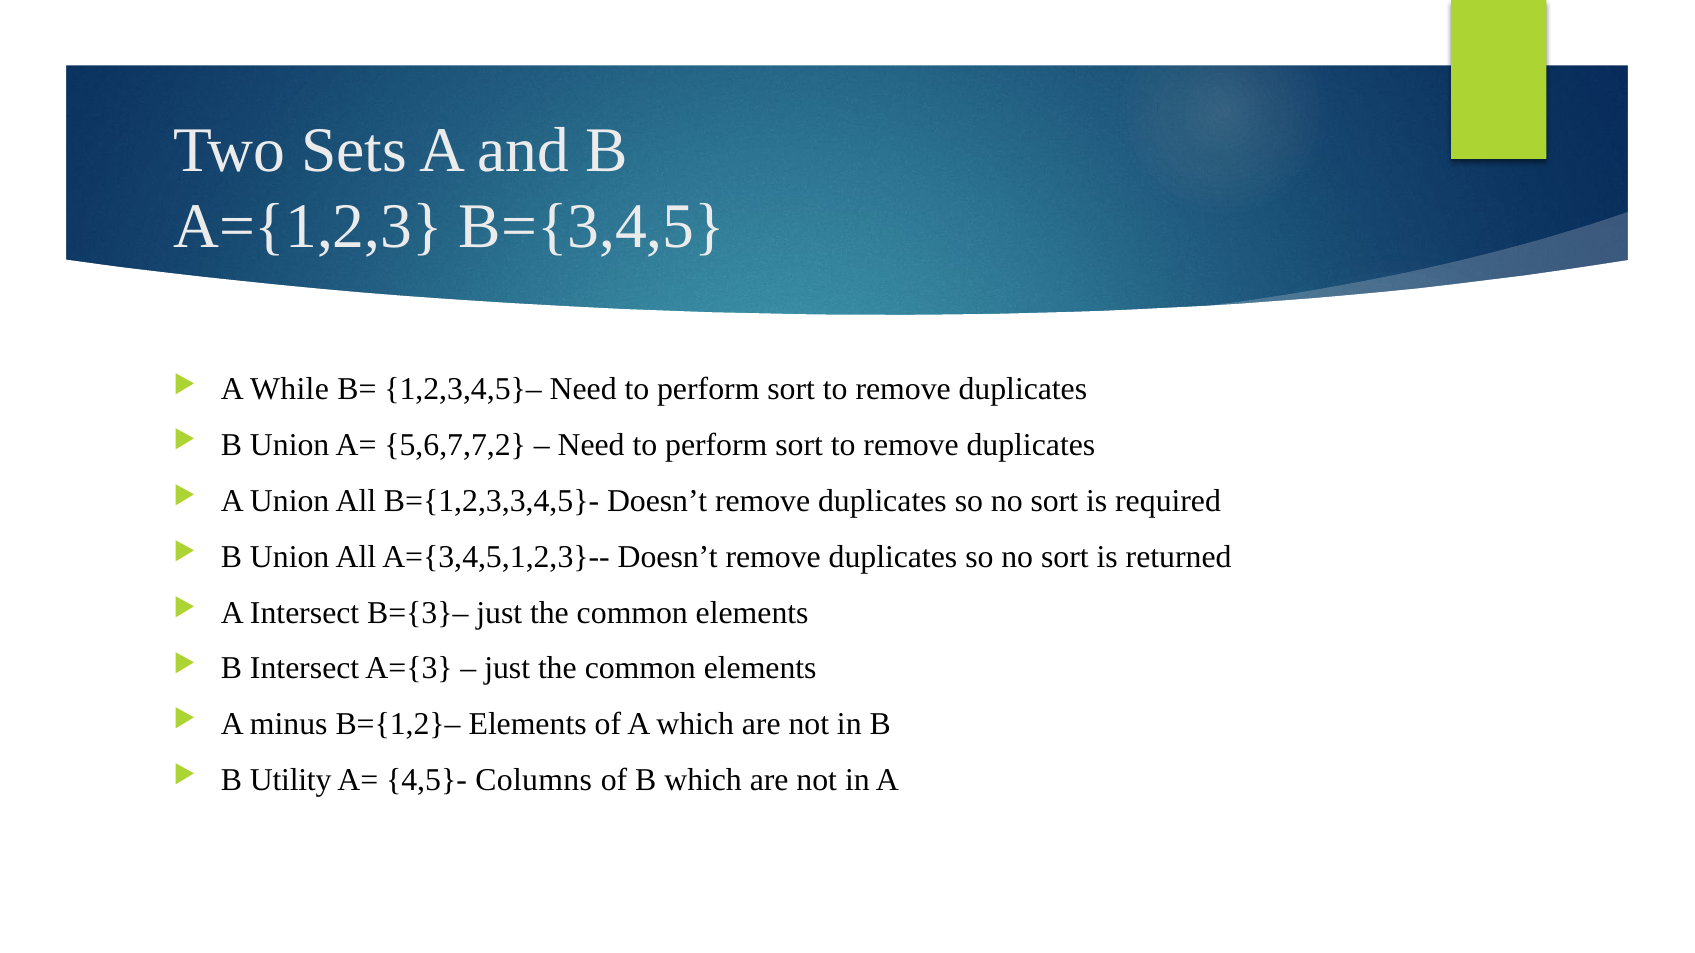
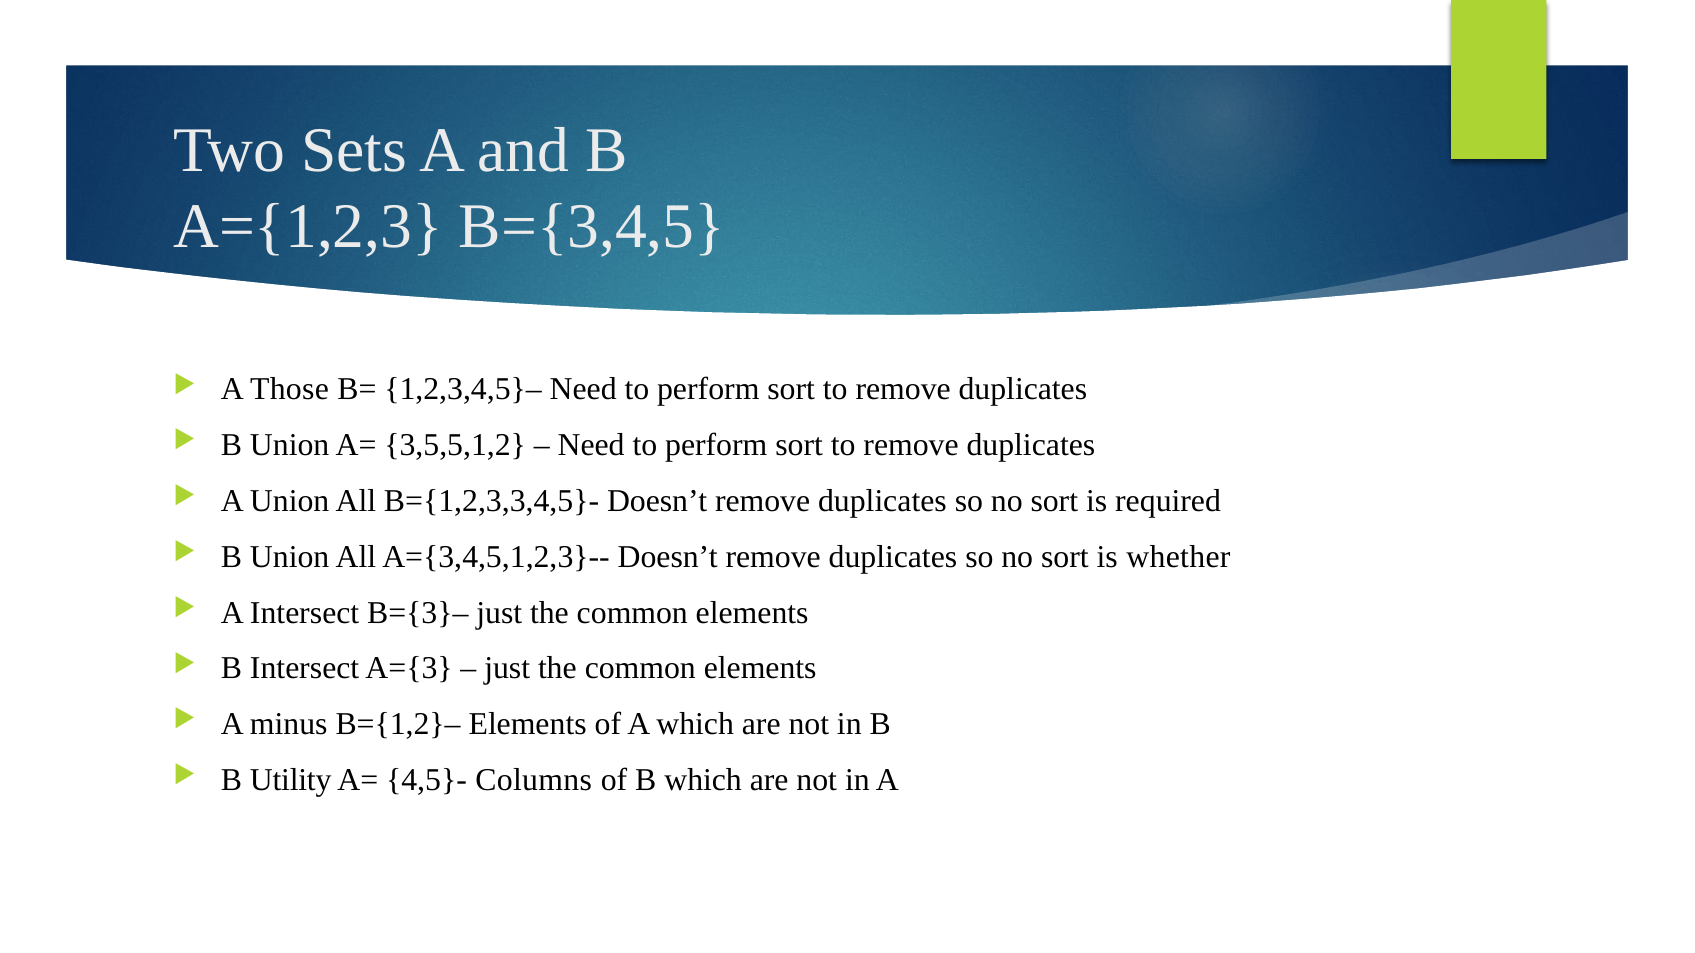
While: While -> Those (290, 390)
5,6,7,7,2: 5,6,7,7,2 -> 3,5,5,1,2 (455, 445)
returned: returned -> whether (1178, 557)
